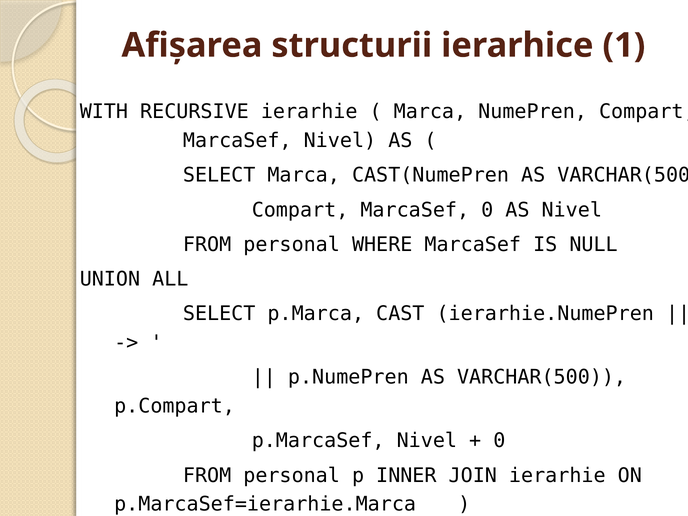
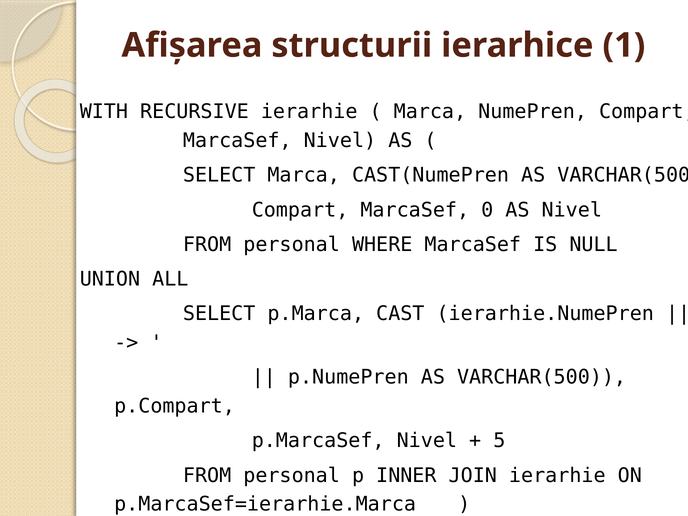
0: 0 -> 5 (499, 441)
